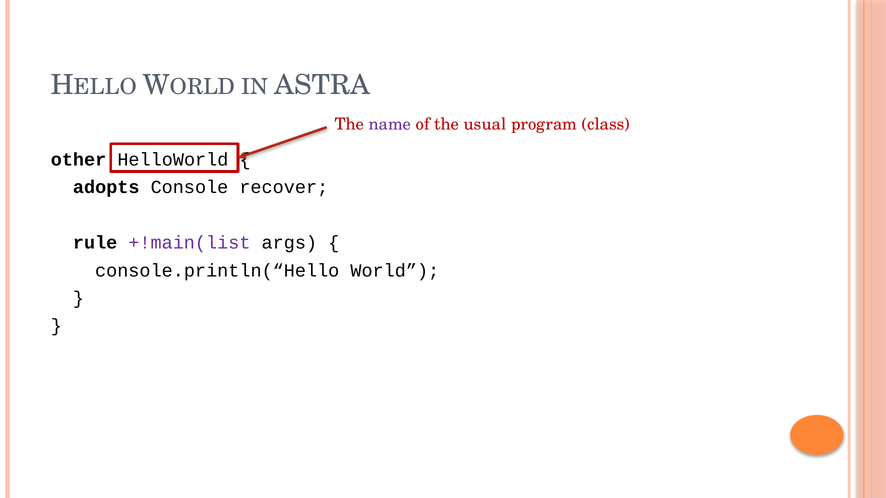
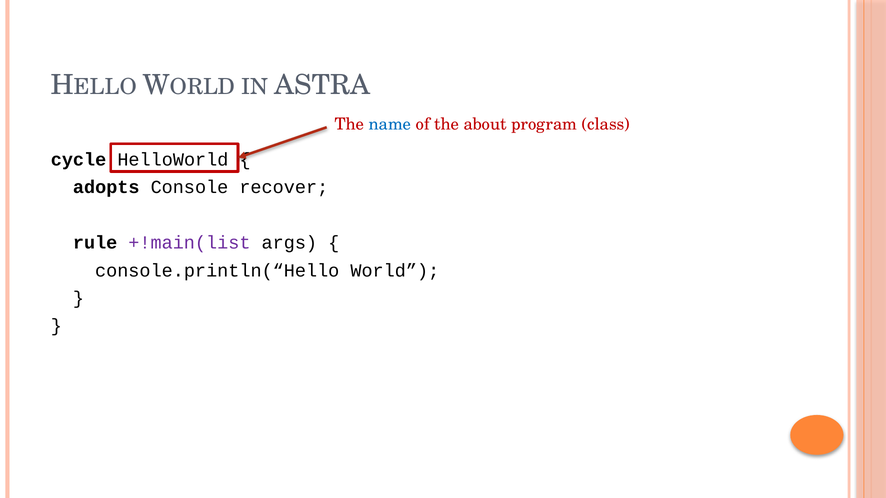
name colour: purple -> blue (390, 124)
usual: usual -> about (485, 124)
other: other -> cycle (79, 160)
